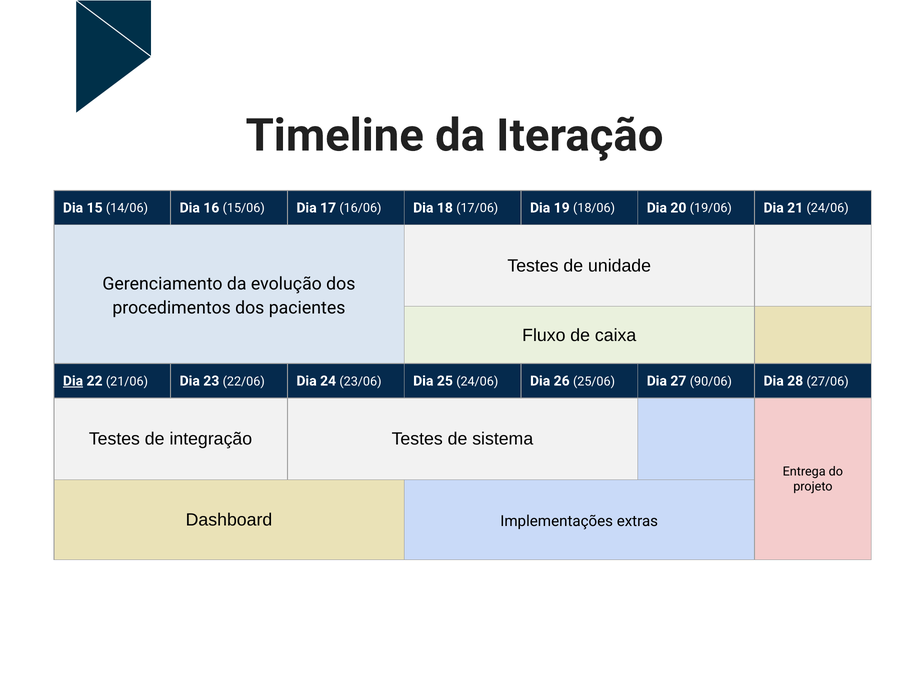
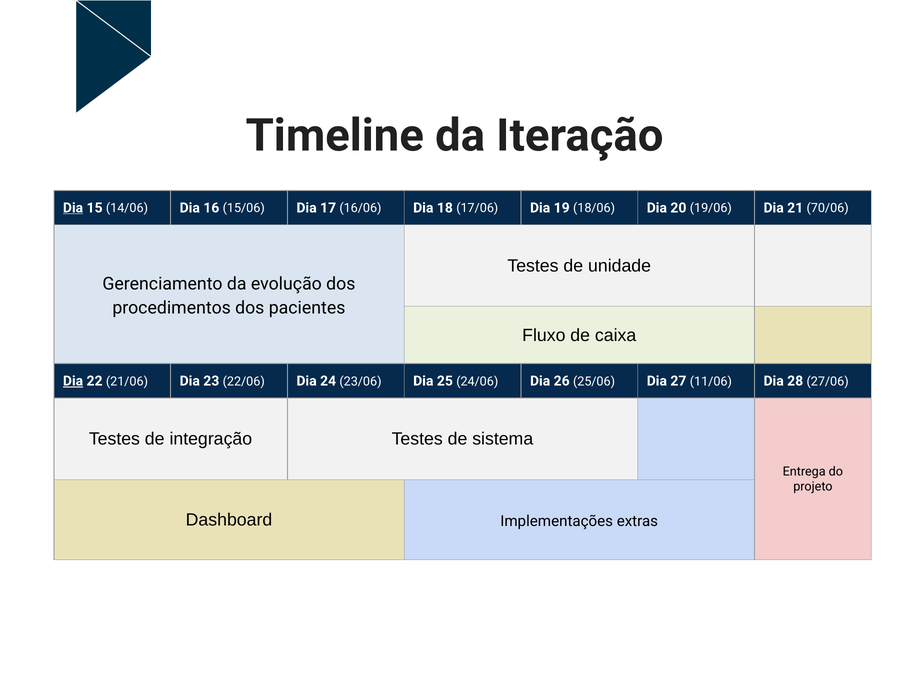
Dia underline: none -> present (73, 208)
21 24/06: 24/06 -> 70/06 (828, 208)
90/06: 90/06 -> 11/06 (711, 381)
